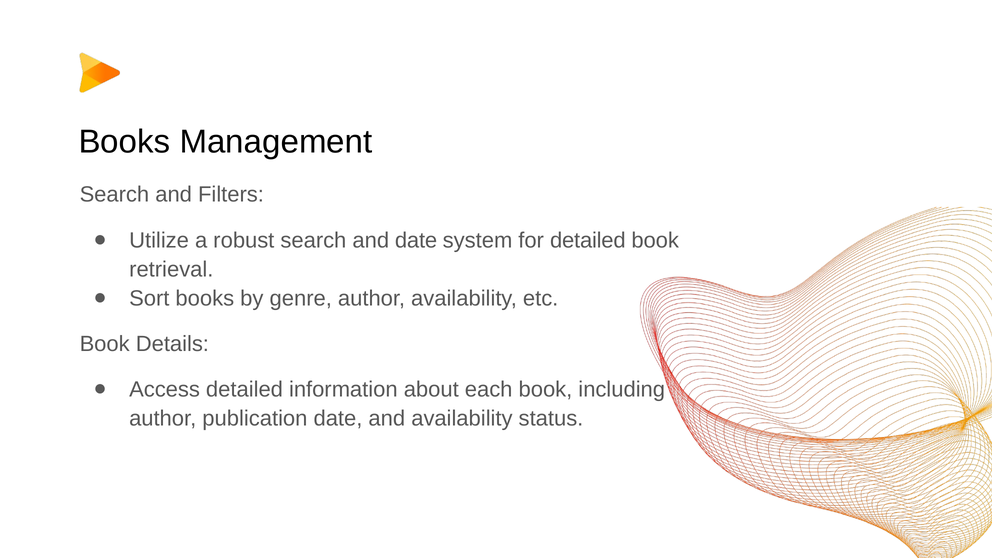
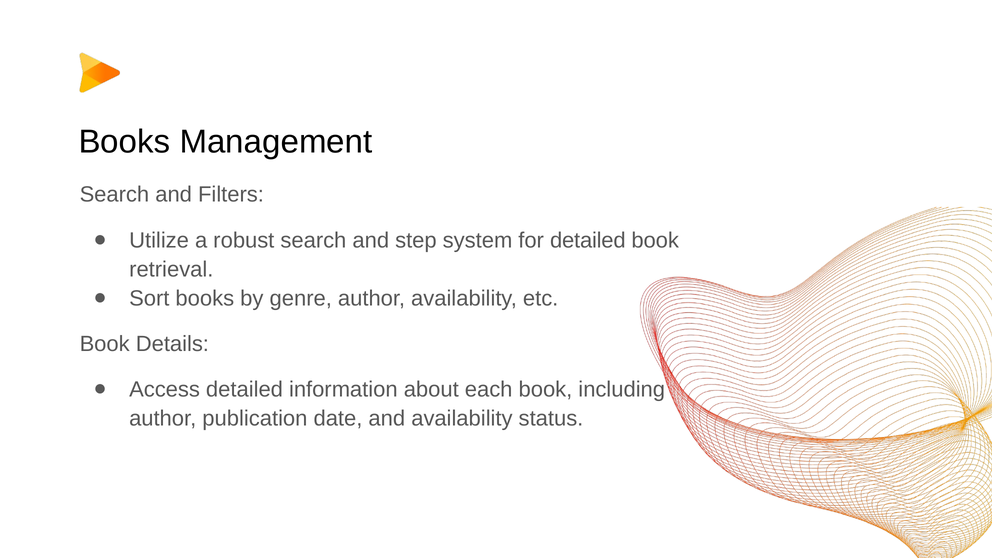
and date: date -> step (416, 240)
